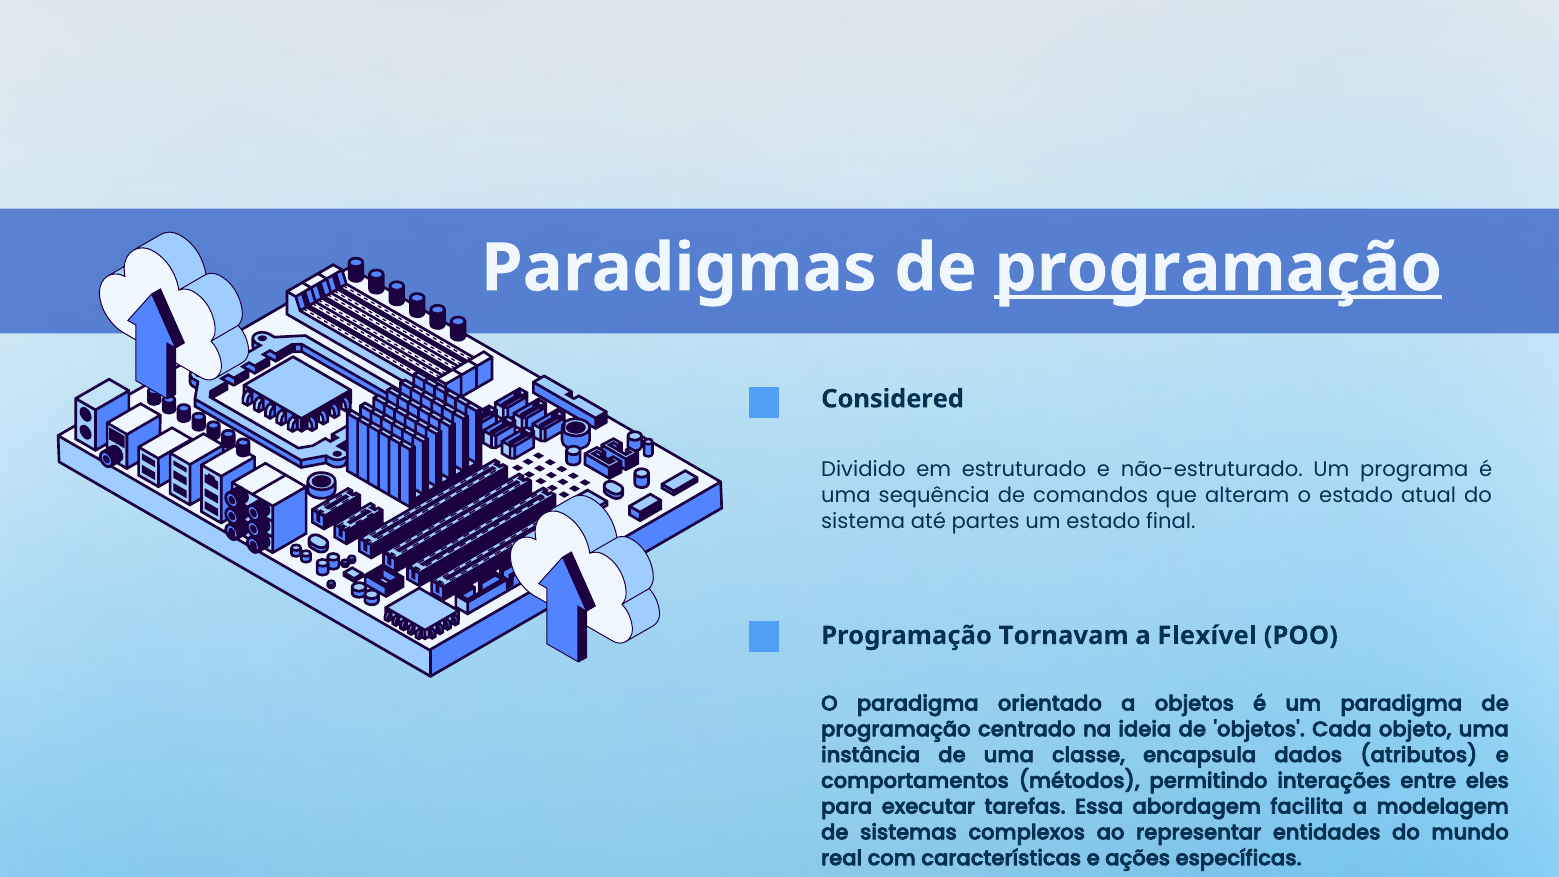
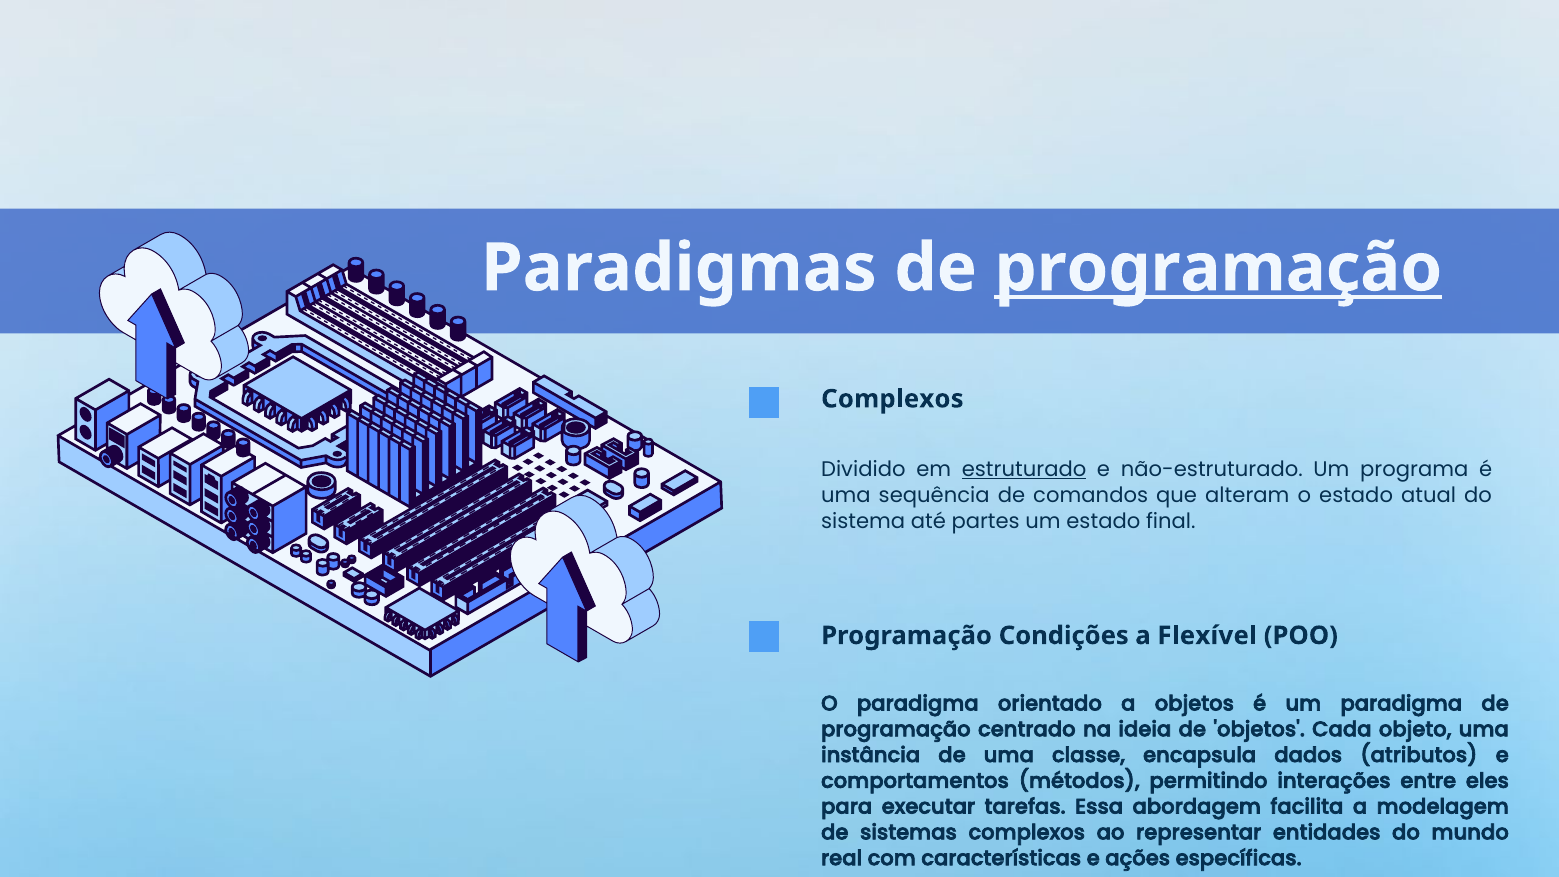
Considered: Considered -> Complexos (892, 399)
estruturado underline: none -> present (1024, 469)
Tornavam: Tornavam -> Condições (1064, 636)
